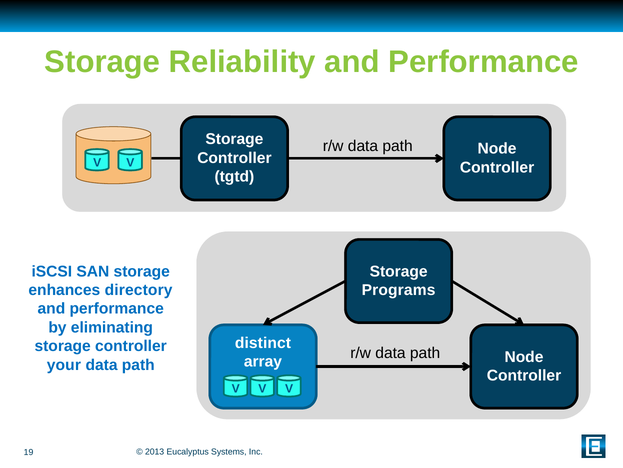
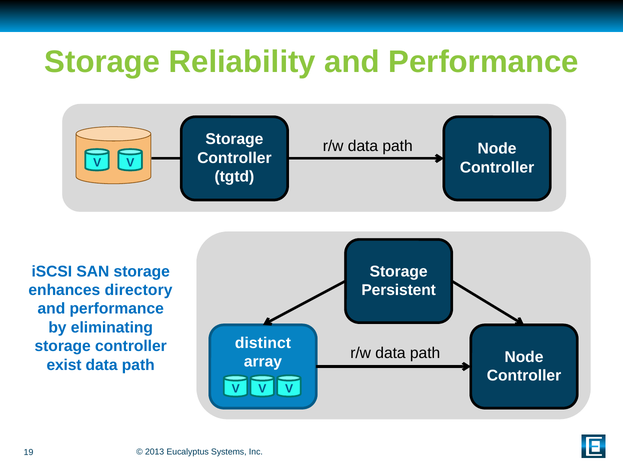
Programs: Programs -> Persistent (399, 290)
your: your -> exist (64, 364)
